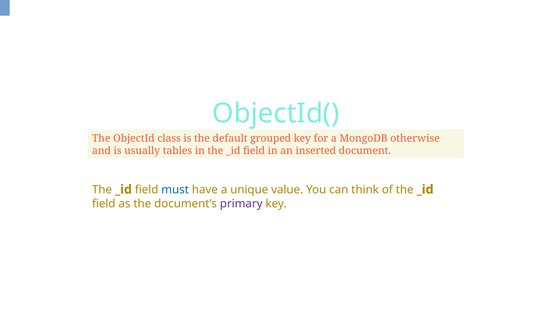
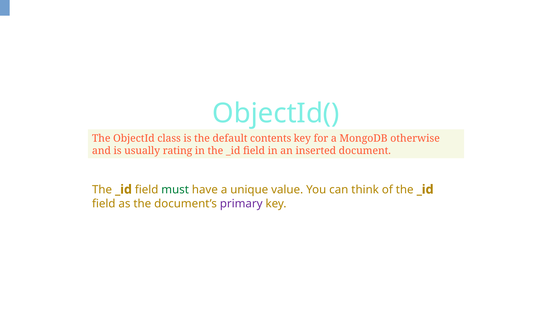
grouped: grouped -> contents (271, 139)
tables: tables -> rating (178, 151)
must colour: blue -> green (175, 190)
